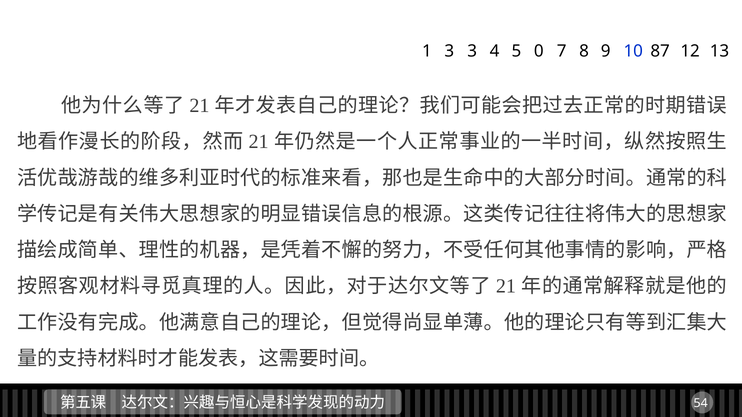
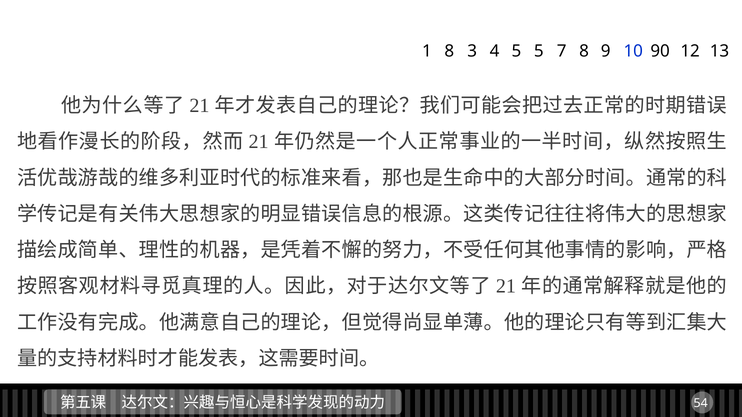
1 3: 3 -> 8 (449, 51)
5 0: 0 -> 5 (539, 51)
87: 87 -> 90 (660, 51)
